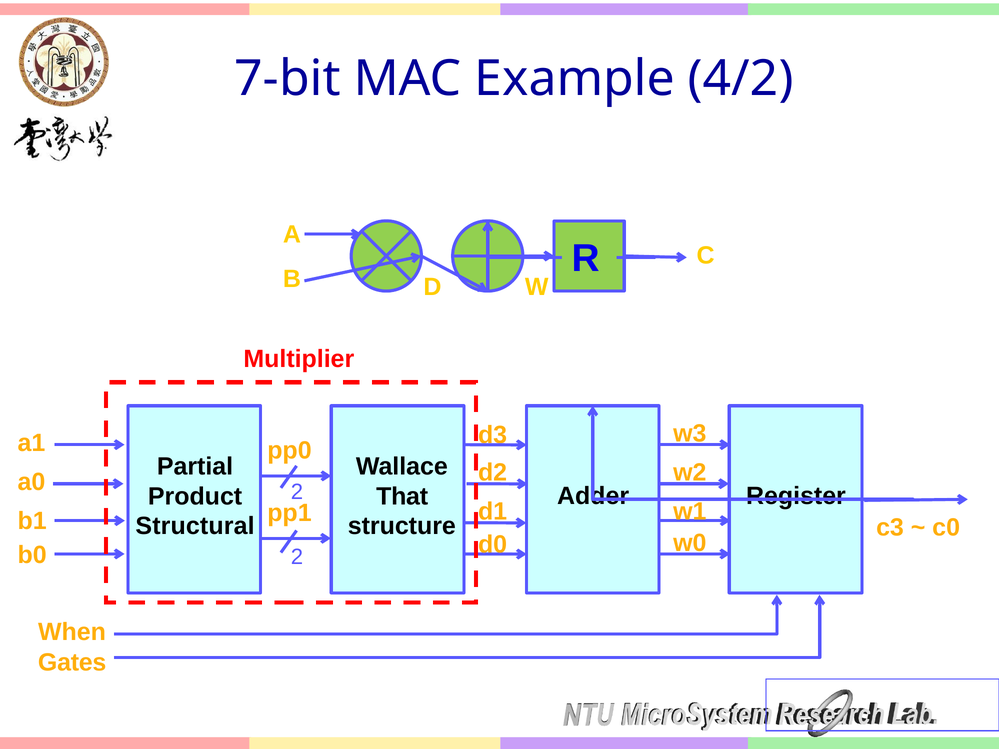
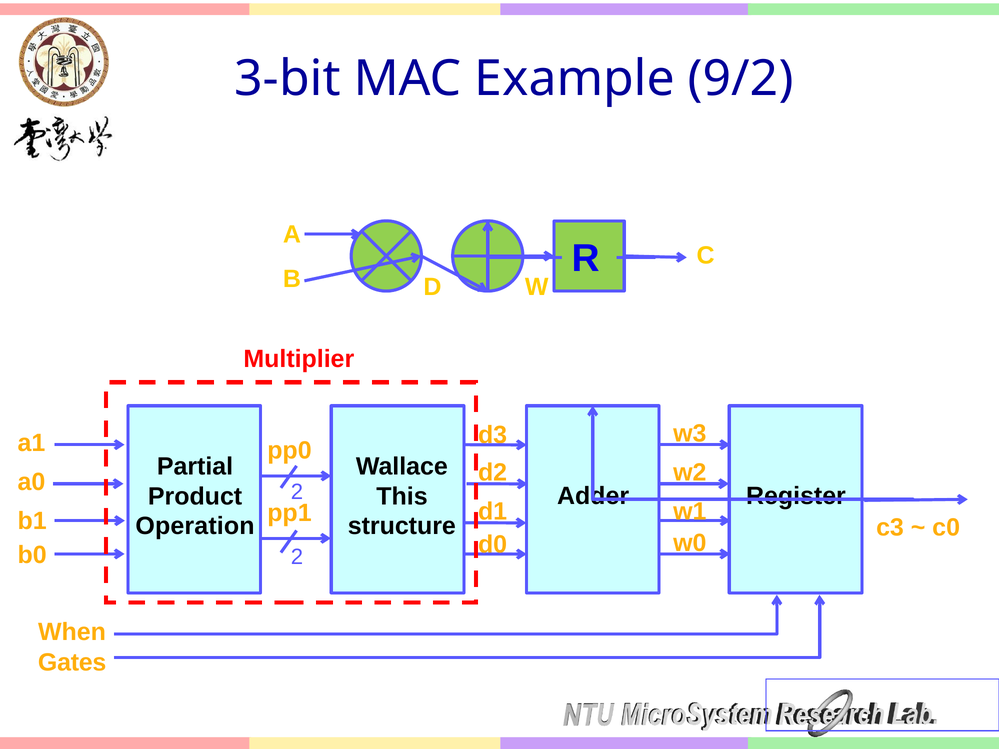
7-bit: 7-bit -> 3-bit (288, 79)
4/2: 4/2 -> 9/2 (741, 79)
That: That -> This (402, 496)
Structural: Structural -> Operation (195, 526)
